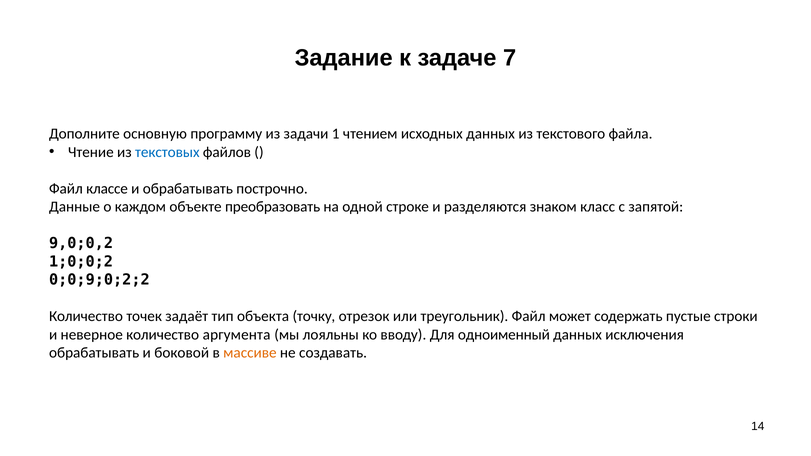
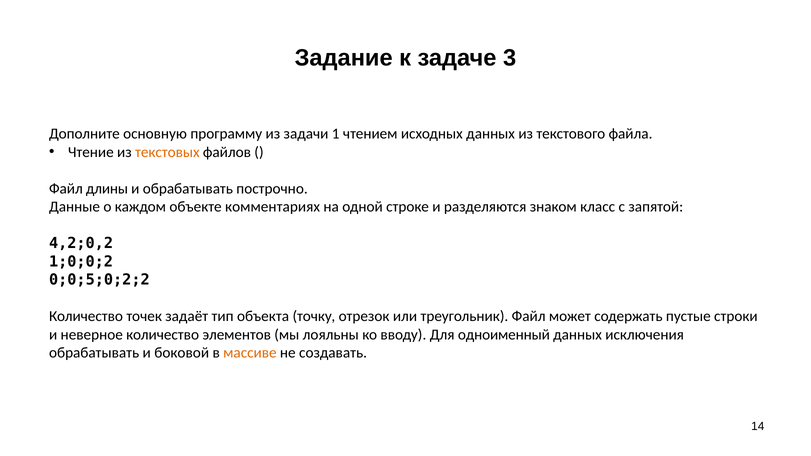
7: 7 -> 3 (510, 58)
текстовых colour: blue -> orange (167, 152)
классе: классе -> длины (107, 189)
преобразовать: преобразовать -> комментариях (273, 207)
9,0;0,2: 9,0;0,2 -> 4,2;0,2 (81, 243)
0;0;9;0;2;2: 0;0;9;0;2;2 -> 0;0;5;0;2;2 (99, 280)
аргумента: аргумента -> элементов (237, 335)
